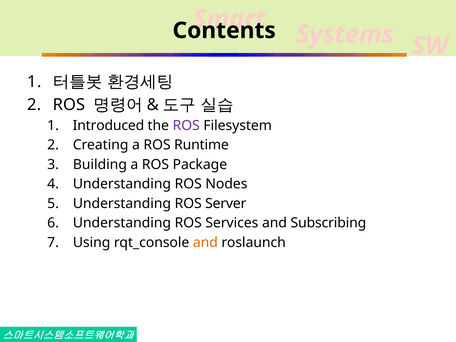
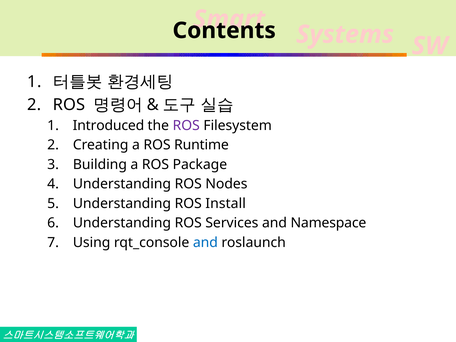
Server: Server -> Install (226, 204)
Subscribing: Subscribing -> Namespace (328, 223)
and colour: orange -> blue (205, 243)
